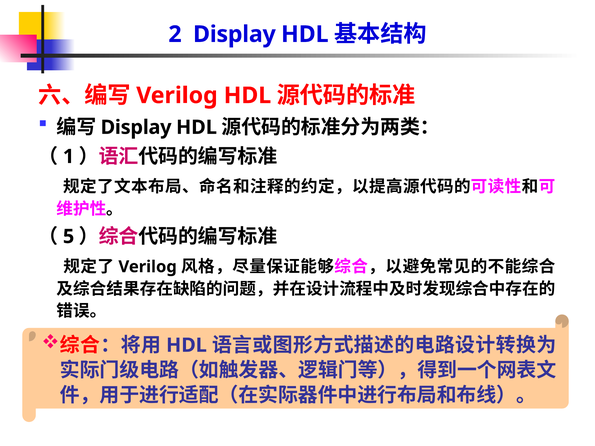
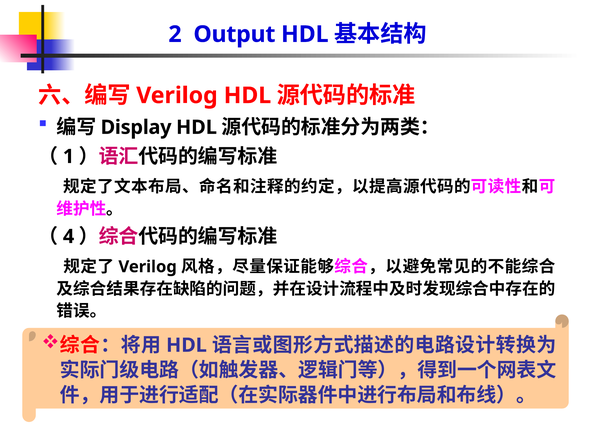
2 Display: Display -> Output (234, 34)
5: 5 -> 4 (69, 237)
